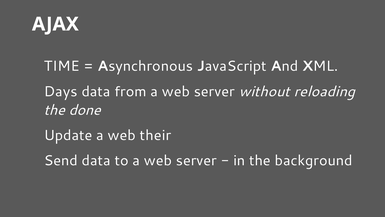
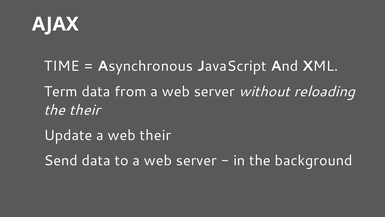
Days: Days -> Term (61, 91)
the done: done -> their (85, 110)
